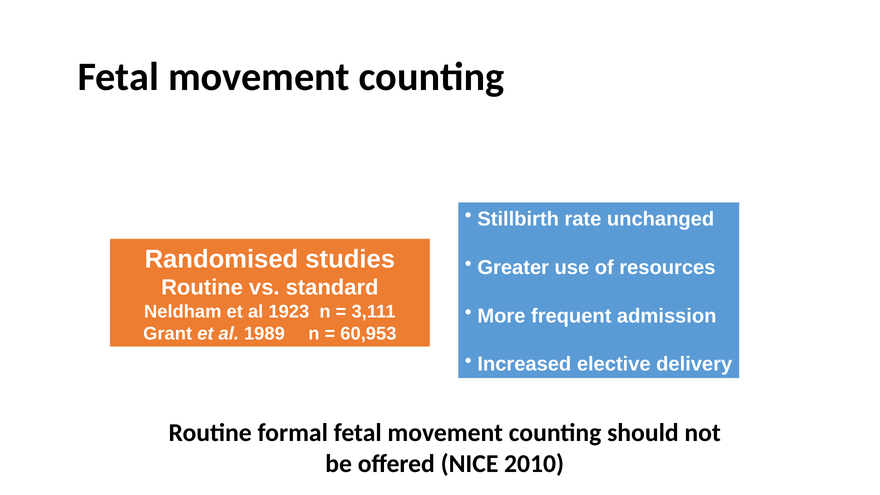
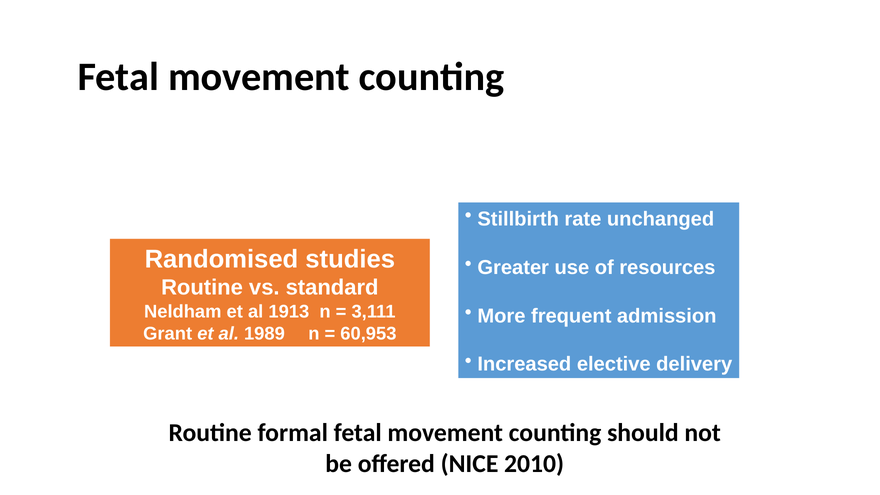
1923: 1923 -> 1913 (289, 312)
